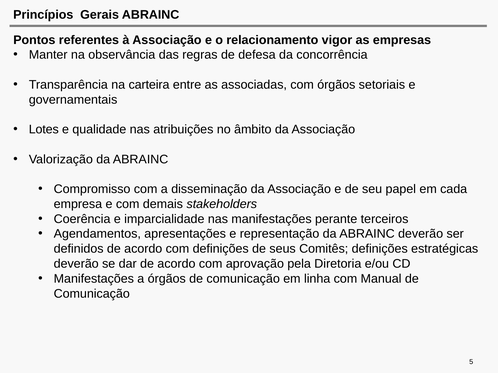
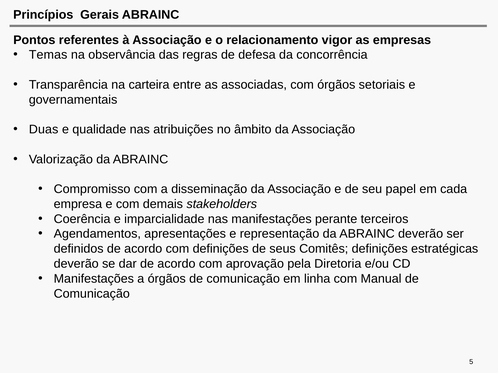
Manter: Manter -> Temas (48, 55)
Lotes: Lotes -> Duas (44, 130)
